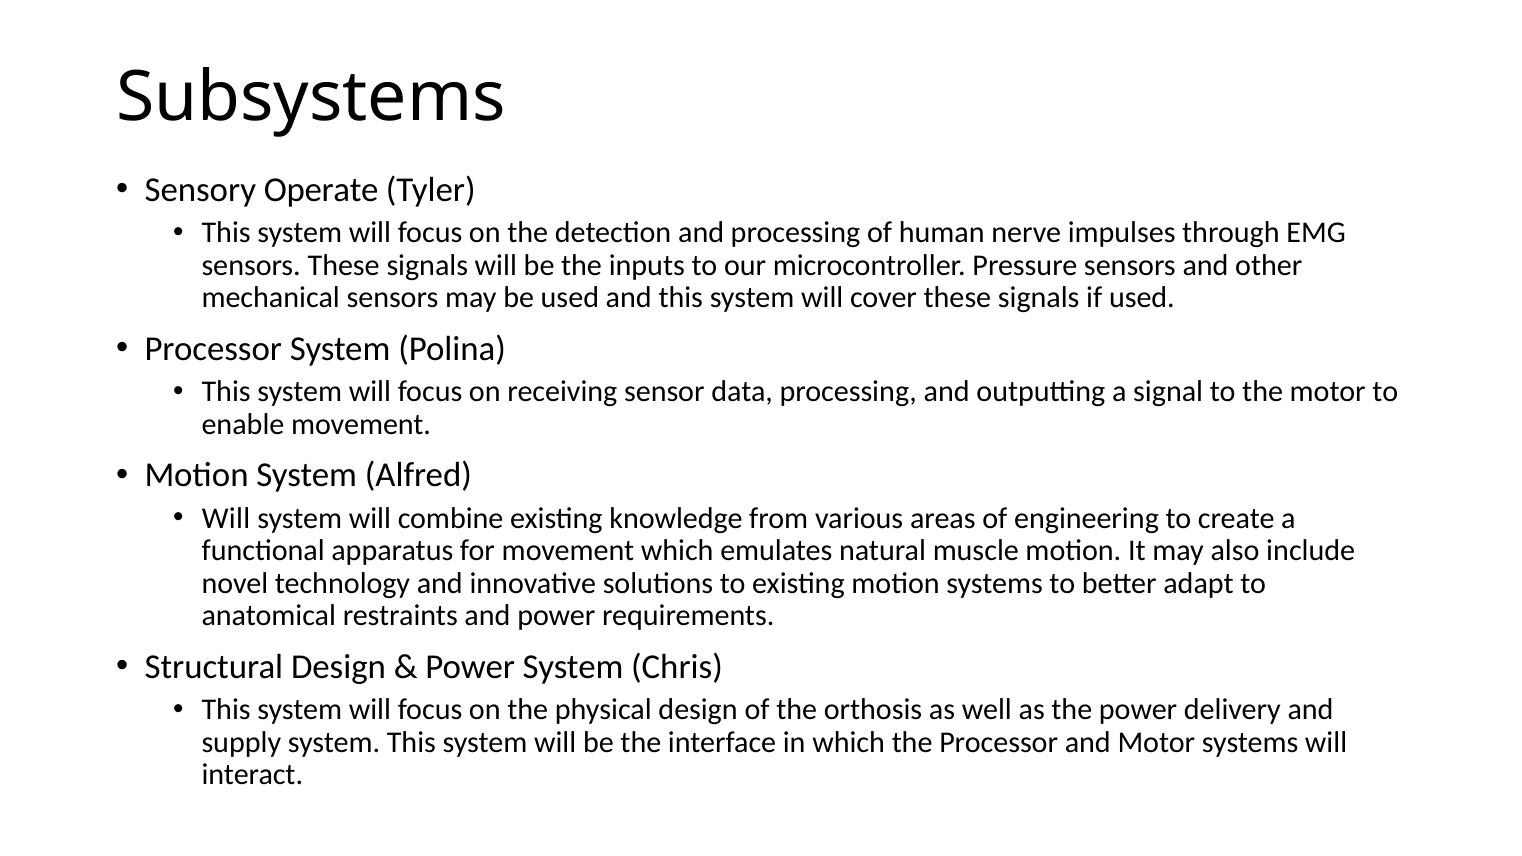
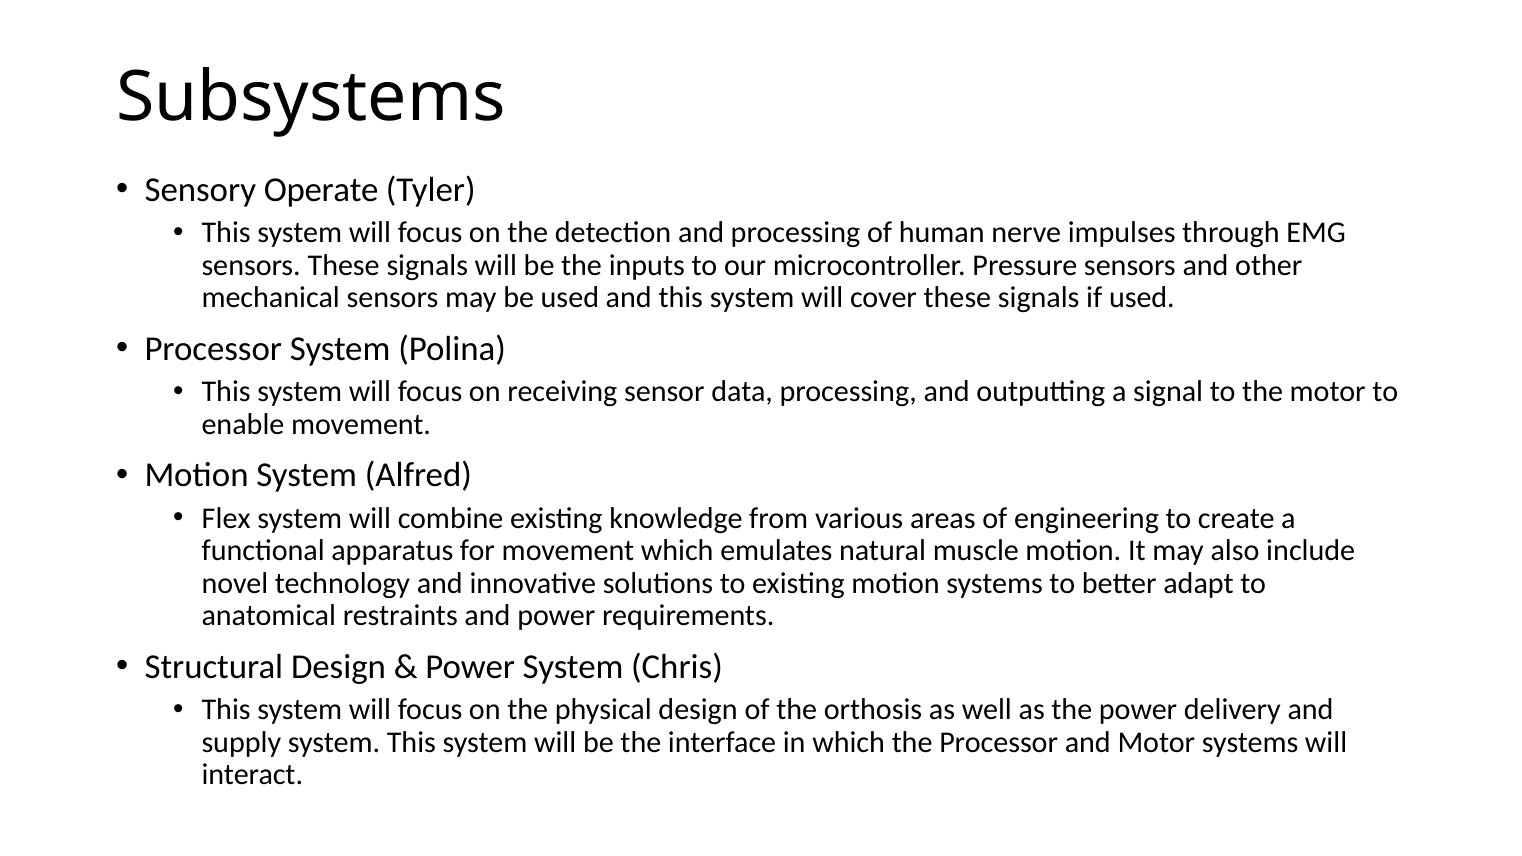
Will: Will -> Flex (226, 518)
